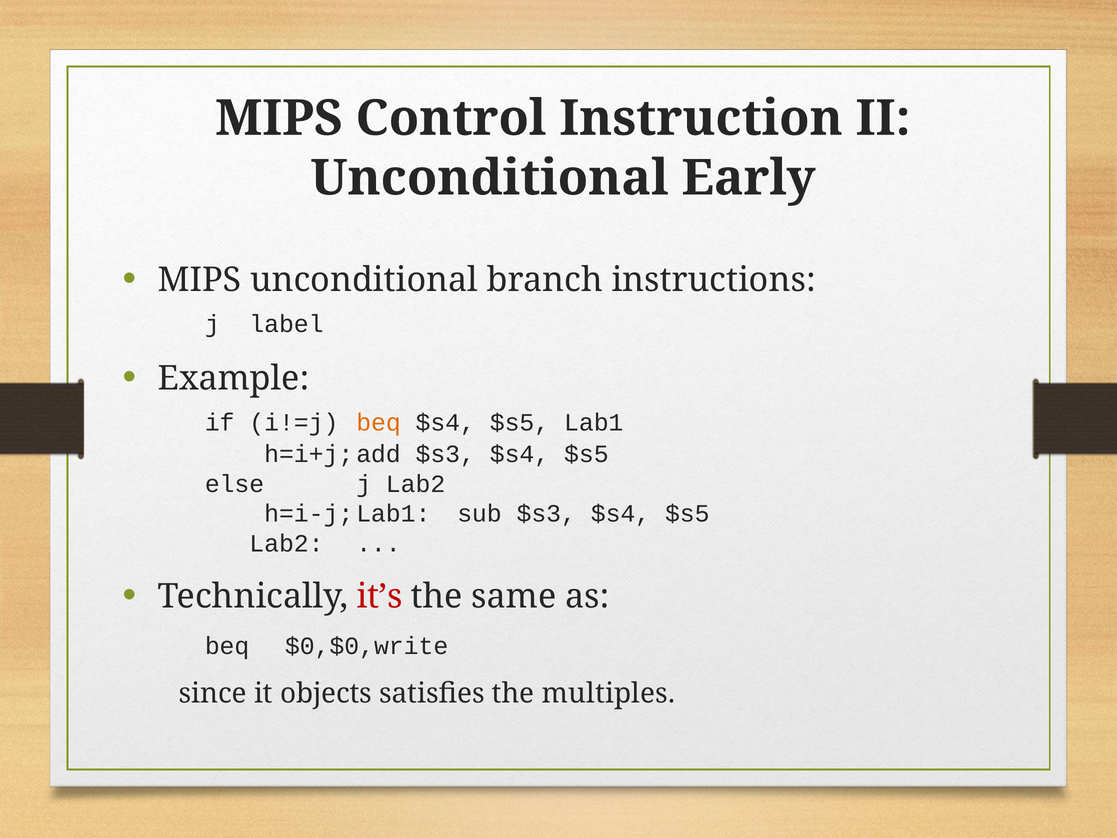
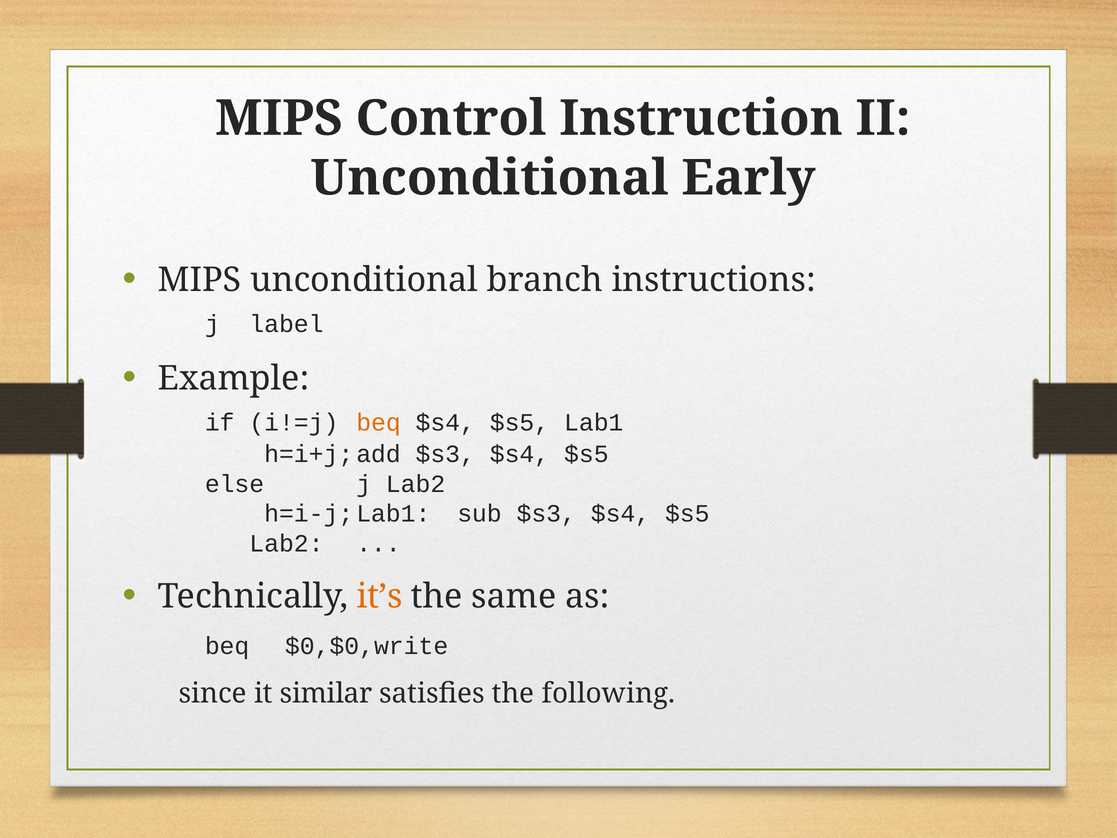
it’s colour: red -> orange (380, 596)
objects: objects -> similar (326, 693)
multiples: multiples -> following (609, 693)
